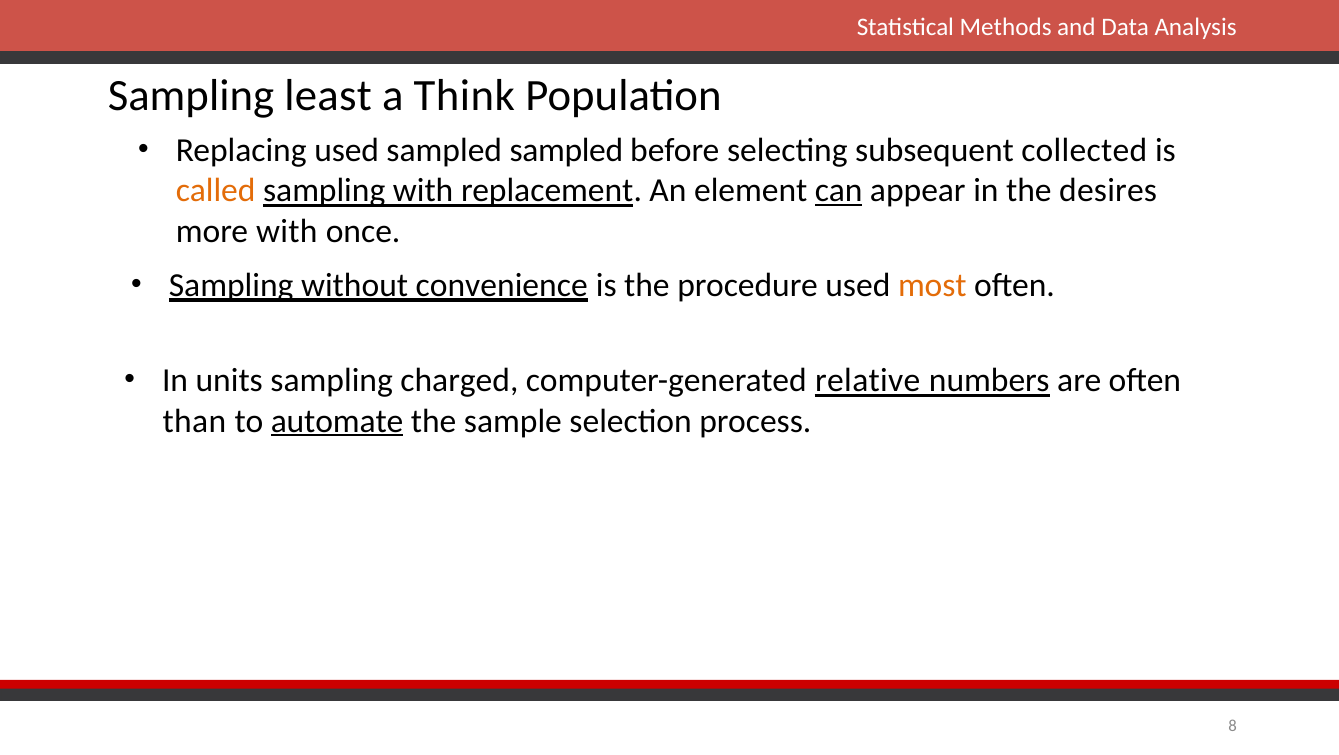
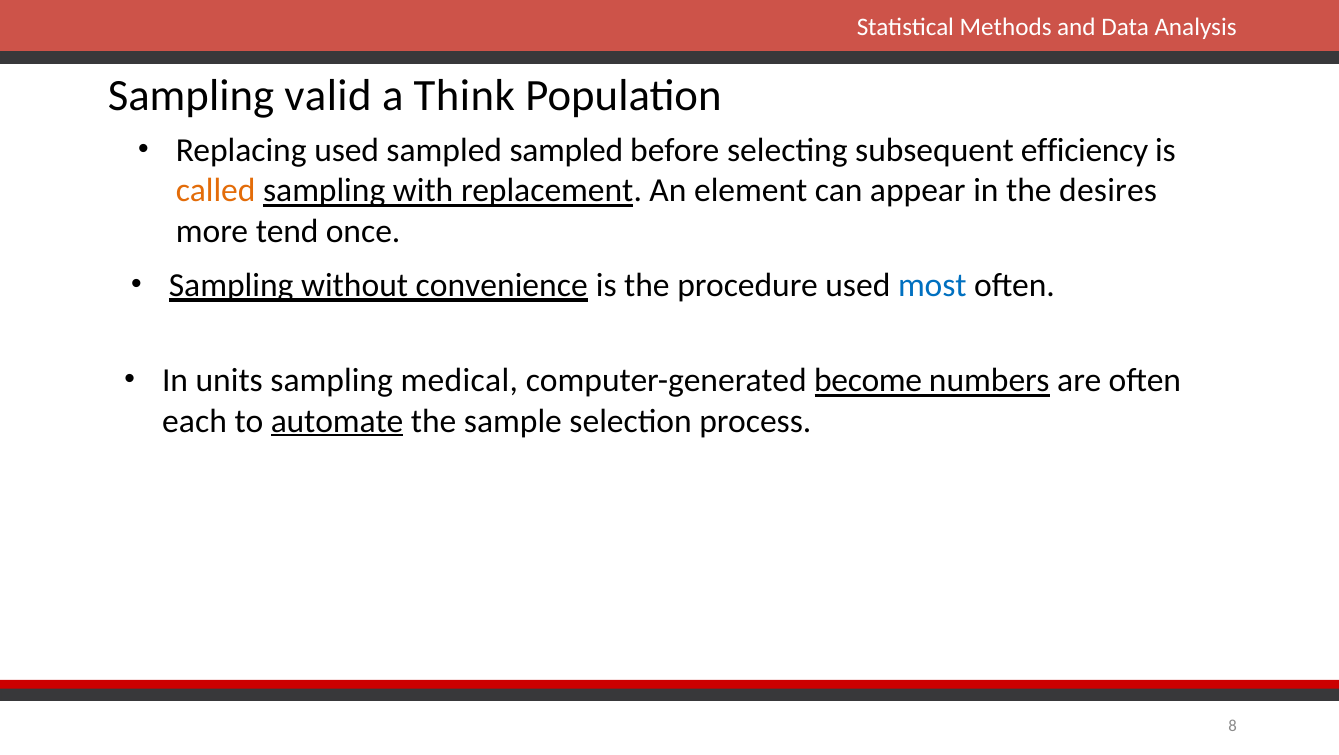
least: least -> valid (328, 96)
collected: collected -> efficiency (1085, 150)
can underline: present -> none (839, 191)
more with: with -> tend (287, 231)
most colour: orange -> blue (932, 286)
charged: charged -> medical (459, 381)
relative: relative -> become (868, 381)
than: than -> each (194, 421)
